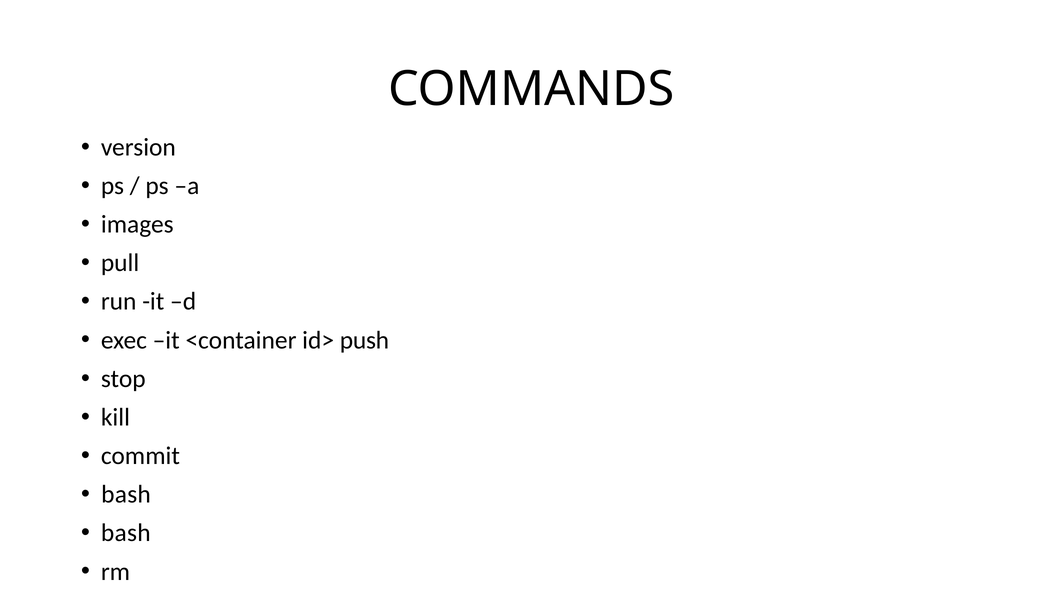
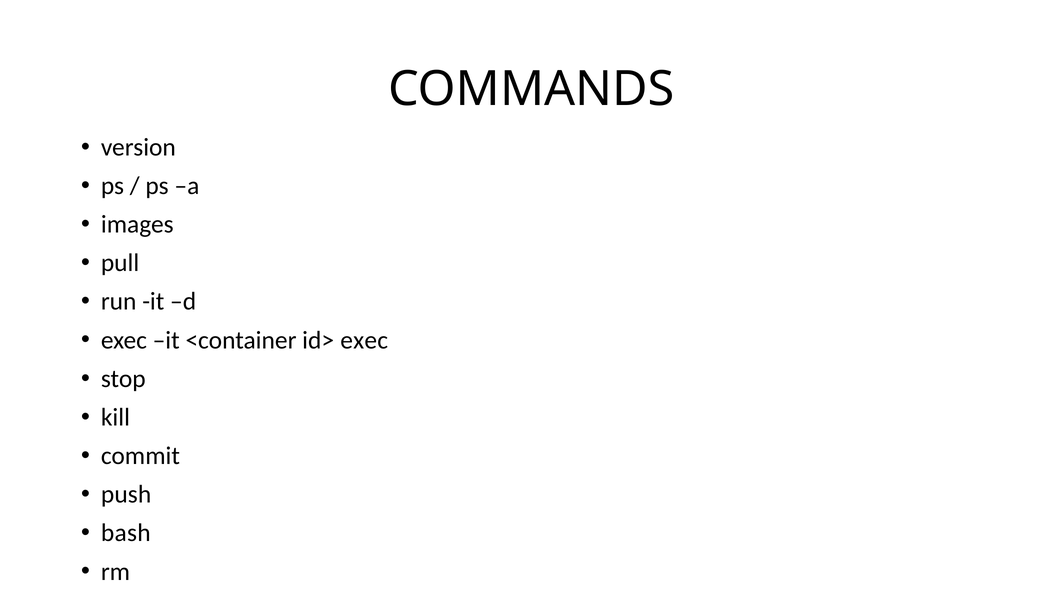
id> push: push -> exec (364, 340)
bash: bash -> push (126, 494)
